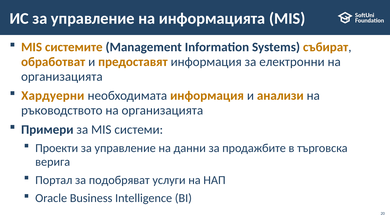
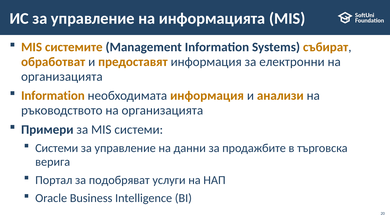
Хардуерни: Хардуерни -> Information (53, 96)
Проекти: Проекти -> Системи (57, 148)
